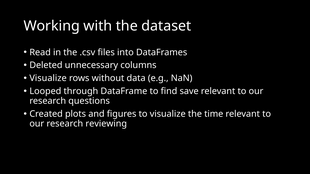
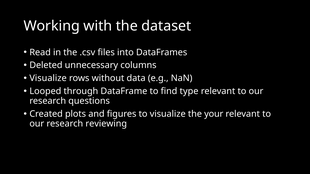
save: save -> type (189, 91)
time: time -> your (214, 114)
